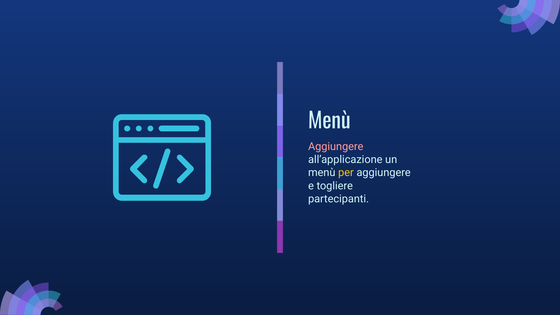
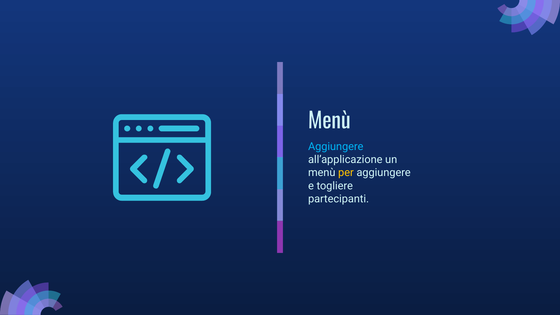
Aggiungere colour: pink -> light blue (336, 147)
